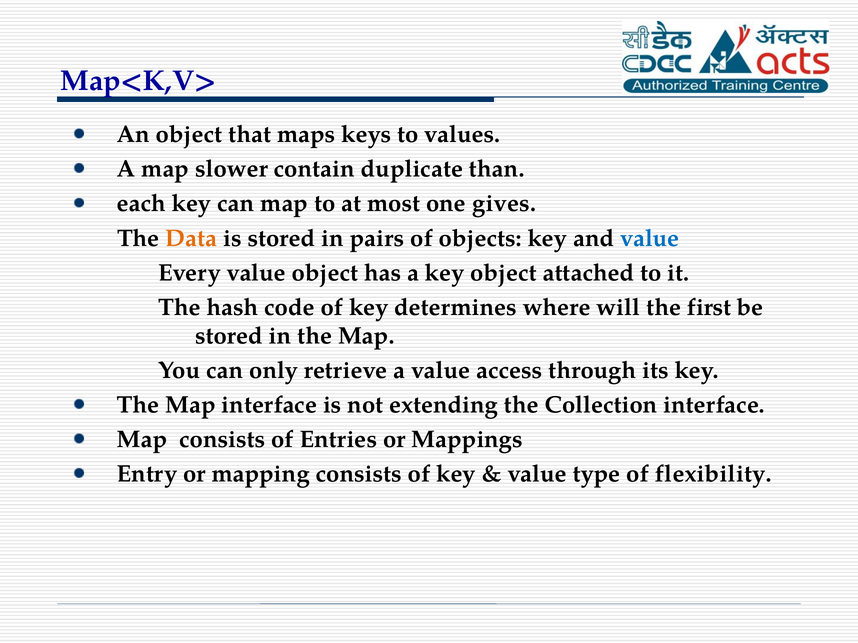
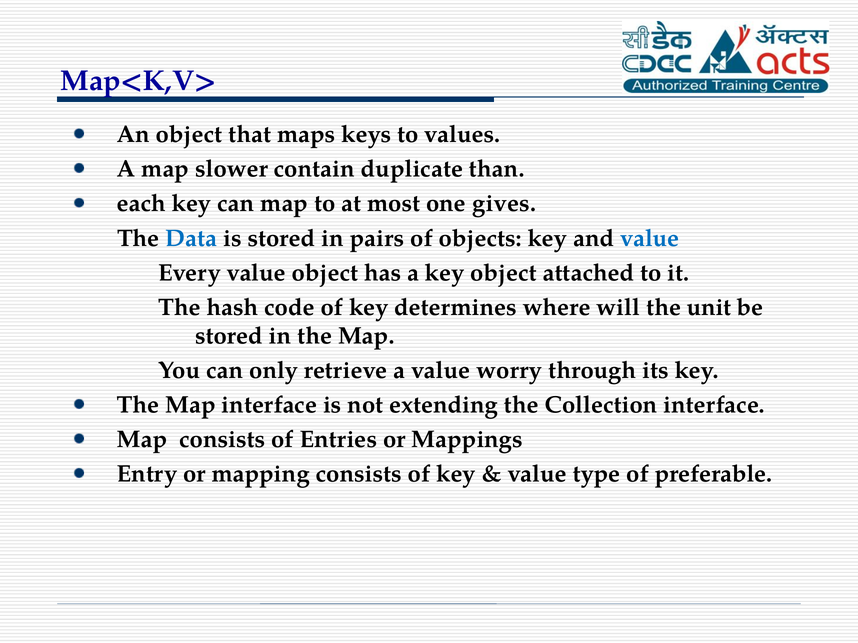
Data colour: orange -> blue (191, 238)
first: first -> unit (709, 307)
access: access -> worry (509, 371)
flexibility: flexibility -> preferable (713, 474)
